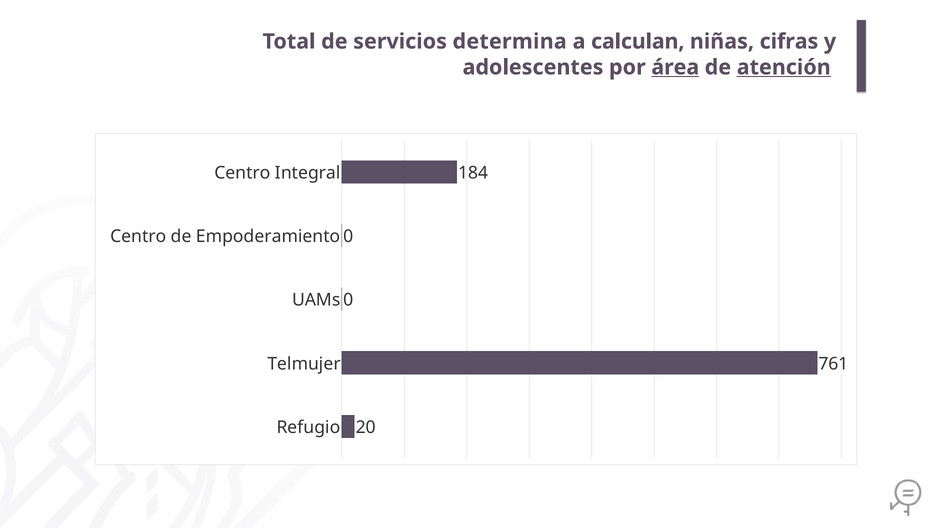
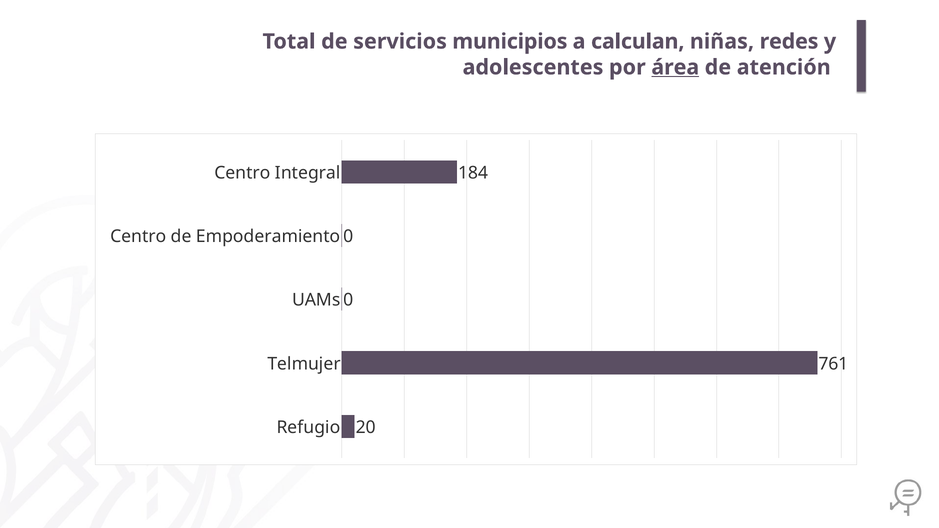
determina: determina -> municipios (510, 42)
cifras: cifras -> redes (789, 42)
atención underline: present -> none (784, 67)
